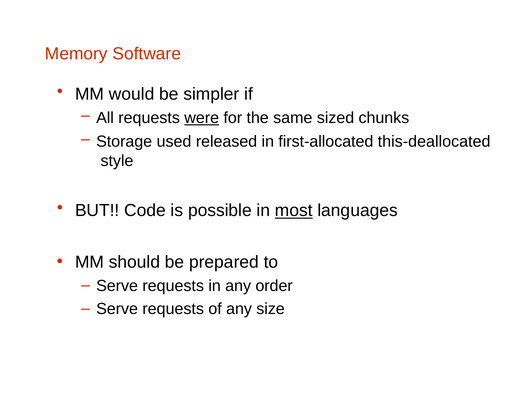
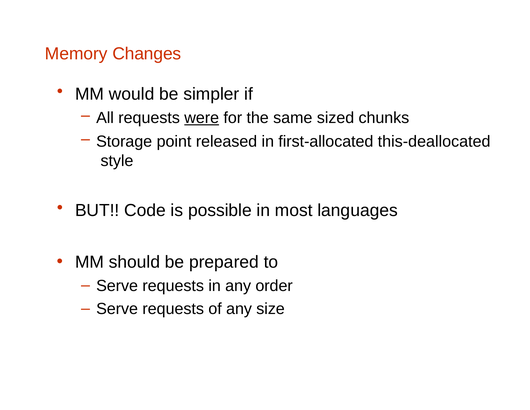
Software: Software -> Changes (147, 54)
used: used -> point (174, 141)
most underline: present -> none (294, 210)
